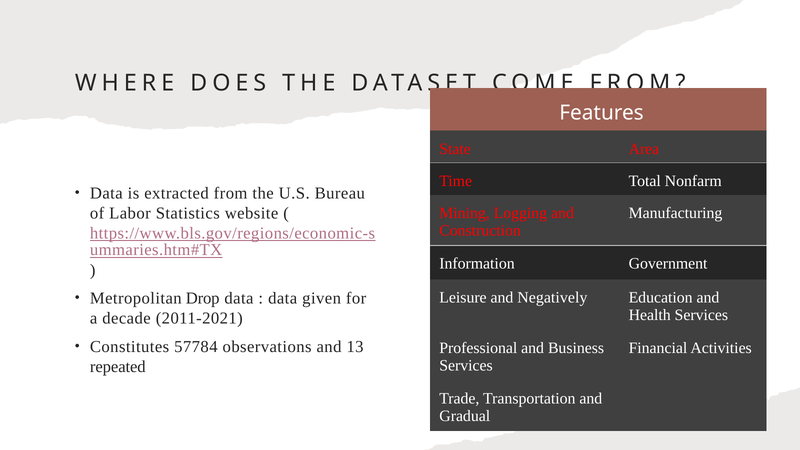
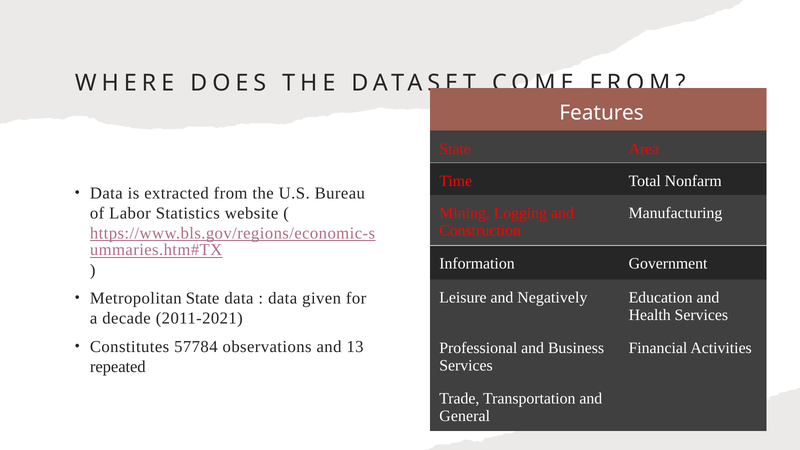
Metropolitan Drop: Drop -> State (203, 298)
Gradual: Gradual -> General (465, 416)
